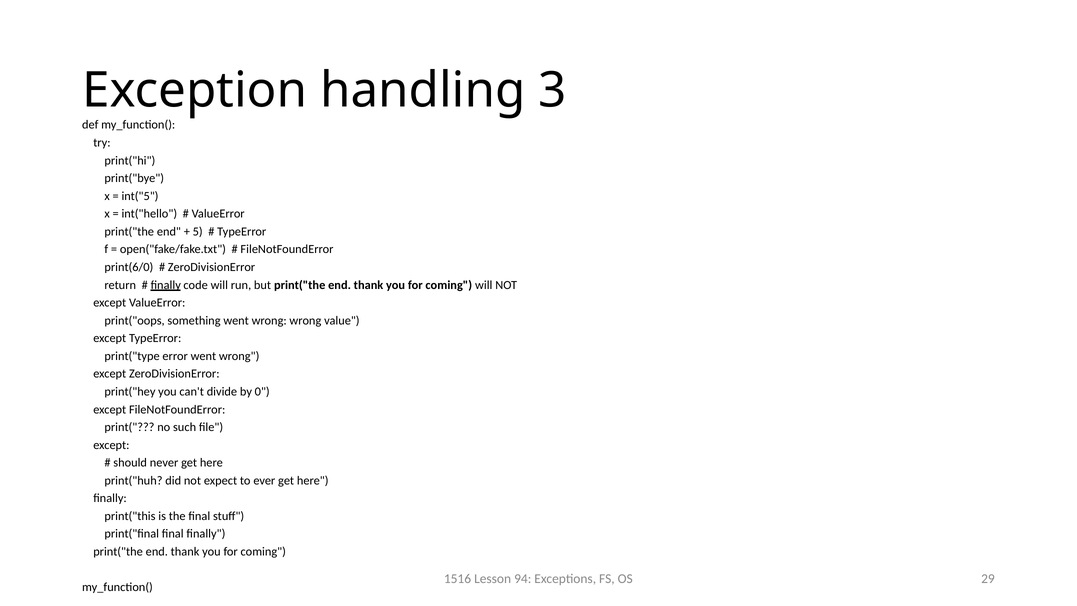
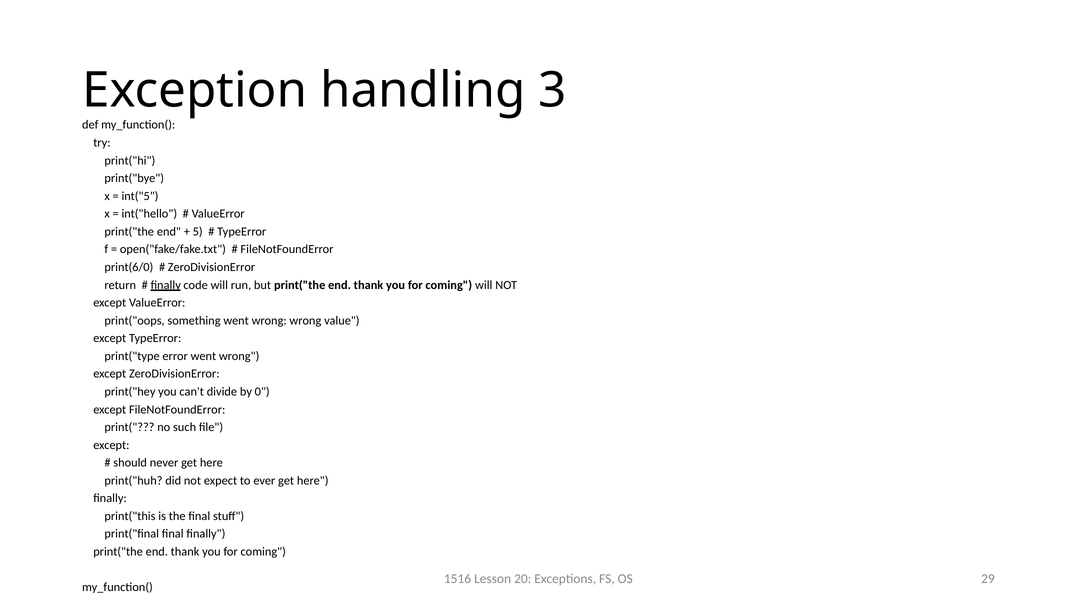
94: 94 -> 20 (523, 578)
